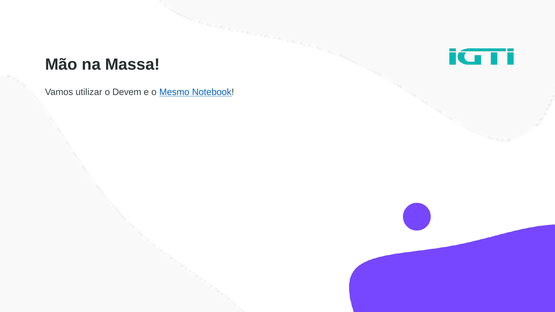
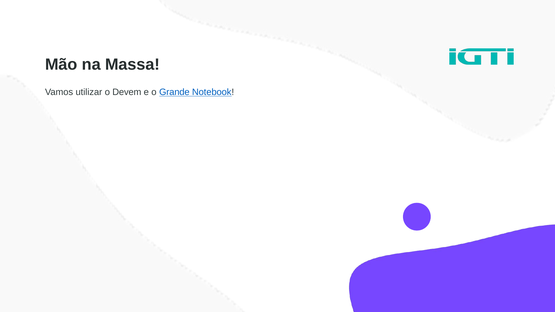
Mesmo: Mesmo -> Grande (174, 92)
